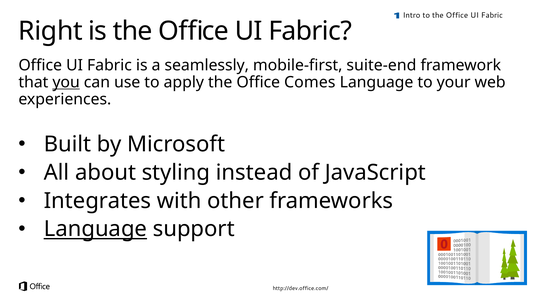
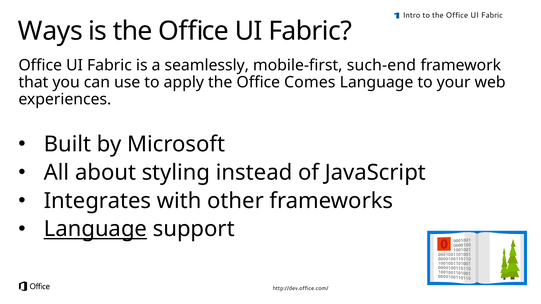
Right: Right -> Ways (50, 31)
suite-end: suite-end -> such-end (381, 65)
you underline: present -> none (66, 82)
